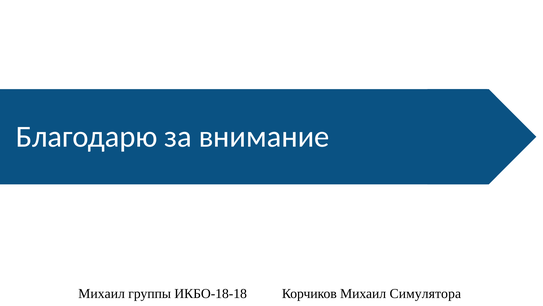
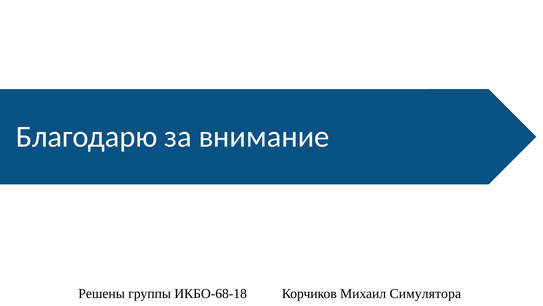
Михаил: Михаил -> Решены (102, 293)
ИКБО-18-18: ИКБО-18-18 -> ИКБО-68-18 (211, 293)
